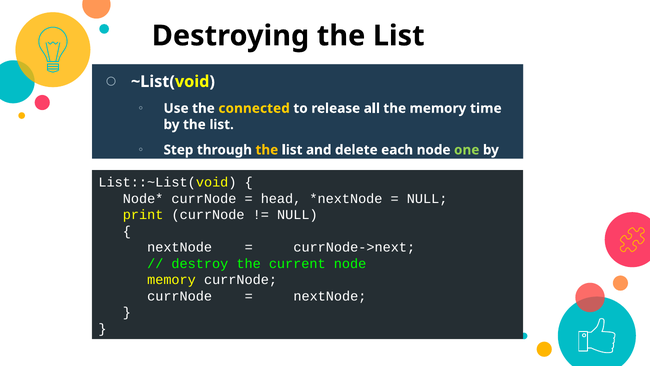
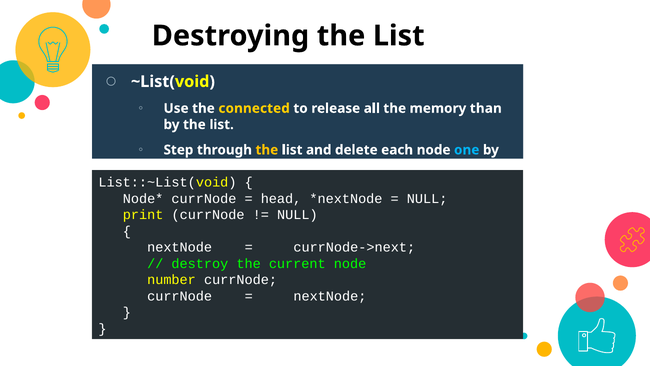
time: time -> than (486, 108)
one colour: light green -> light blue (467, 150)
memory: memory -> number (172, 280)
